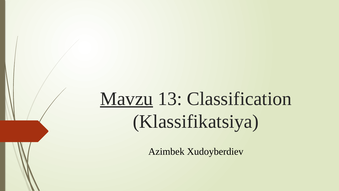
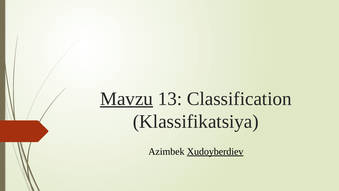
Xudoyberdiev underline: none -> present (215, 151)
